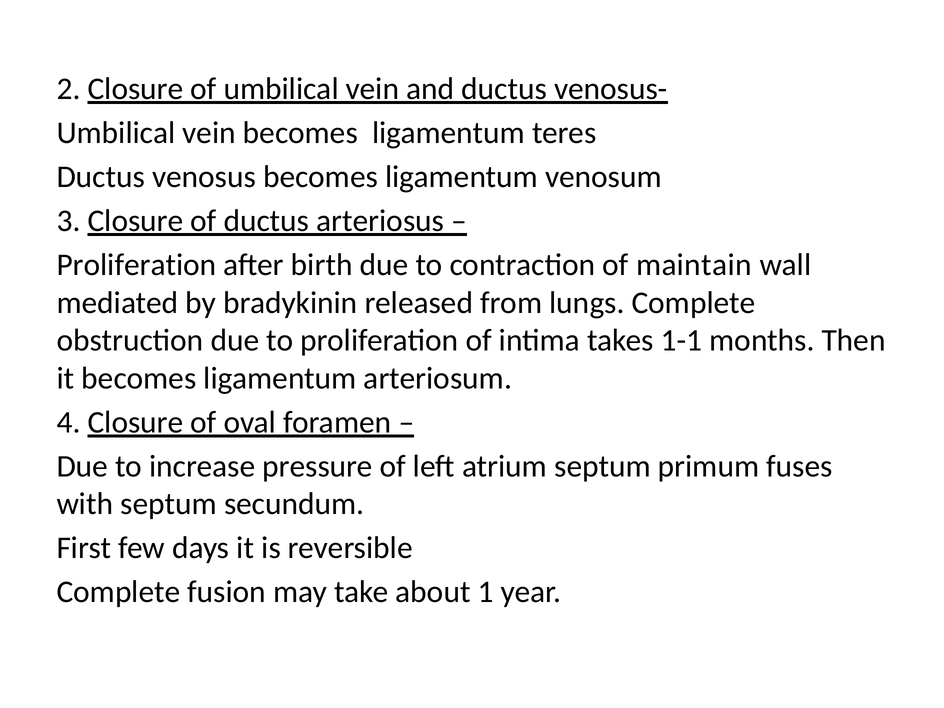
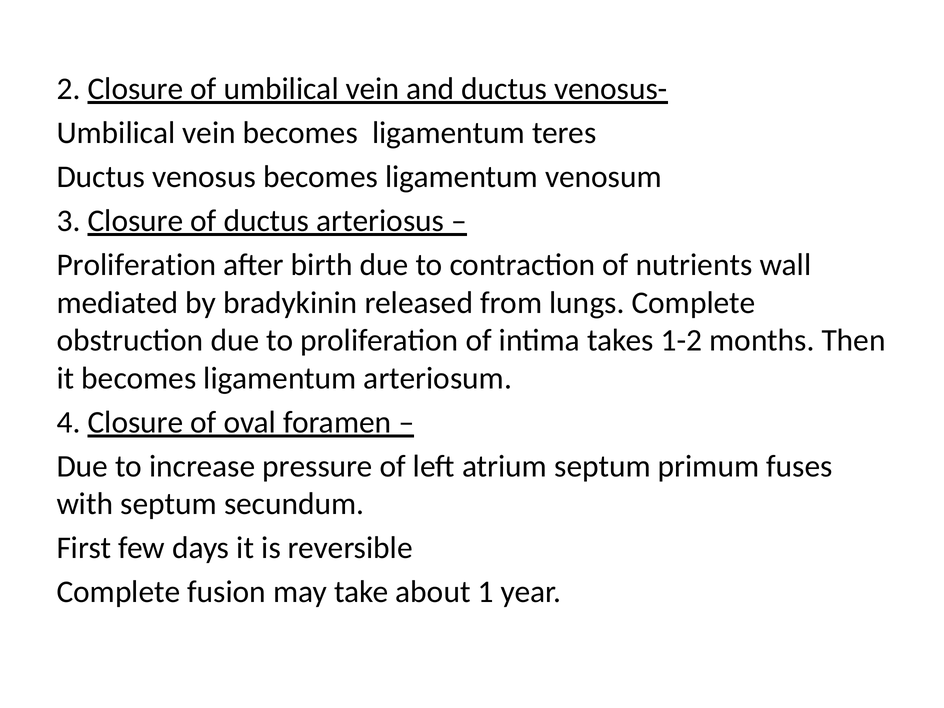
maintain: maintain -> nutrients (694, 265)
1-1: 1-1 -> 1-2 (681, 340)
